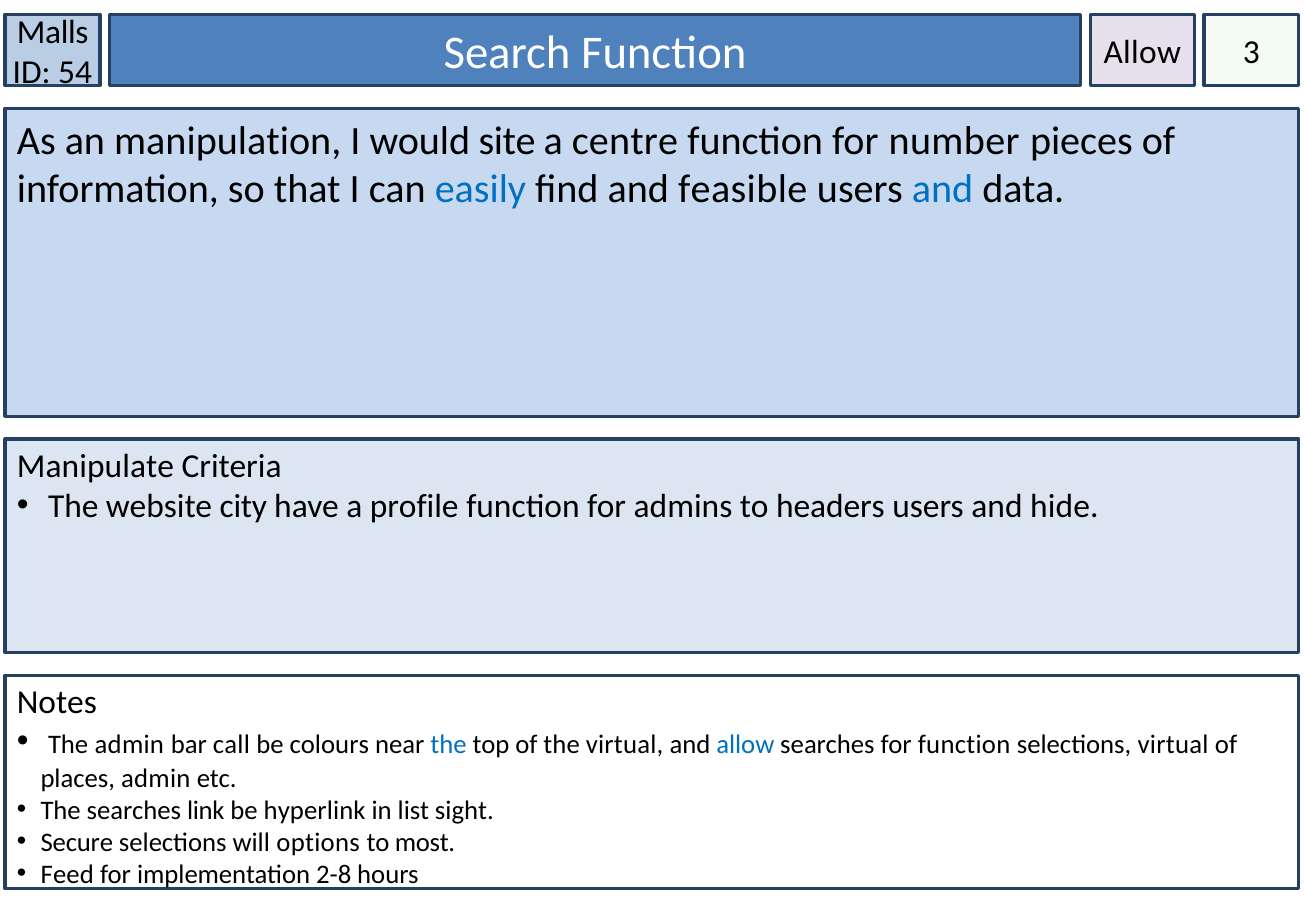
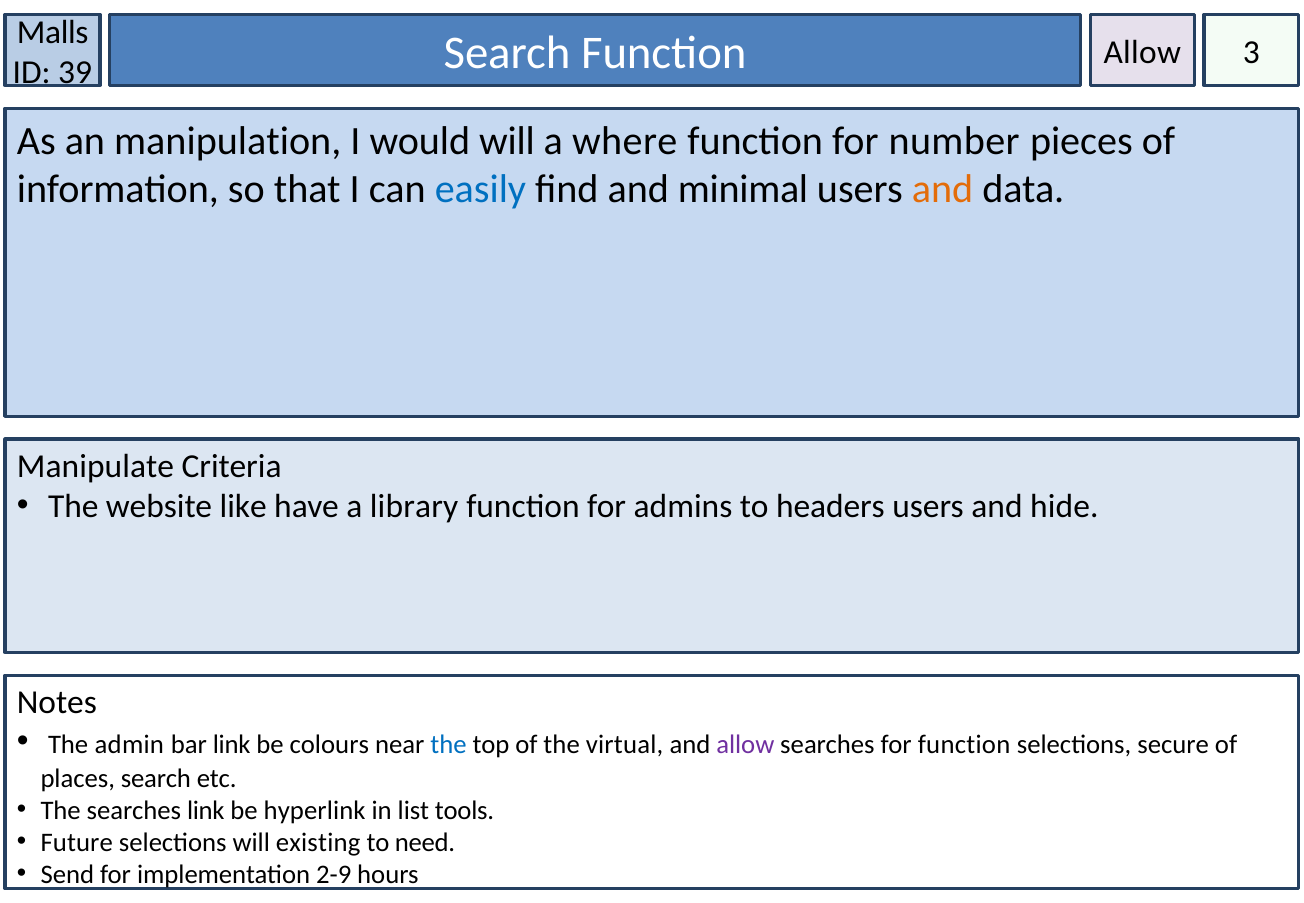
54: 54 -> 39 (75, 72)
would site: site -> will (507, 141)
centre: centre -> where (625, 141)
feasible: feasible -> minimal (743, 189)
and colour: blue -> orange (942, 189)
city: city -> like (243, 506)
profile: profile -> library (414, 506)
bar call: call -> link (232, 745)
allow colour: blue -> purple (745, 745)
selections virtual: virtual -> secure (1173, 745)
places admin: admin -> search (156, 778)
sight: sight -> tools (465, 810)
Secure: Secure -> Future (77, 842)
options: options -> existing (318, 842)
most: most -> need (425, 842)
Feed: Feed -> Send (67, 874)
2-8: 2-8 -> 2-9 (334, 874)
